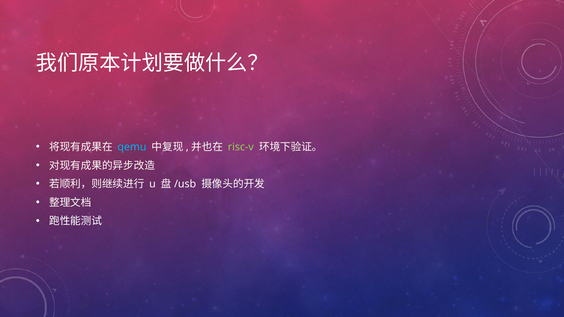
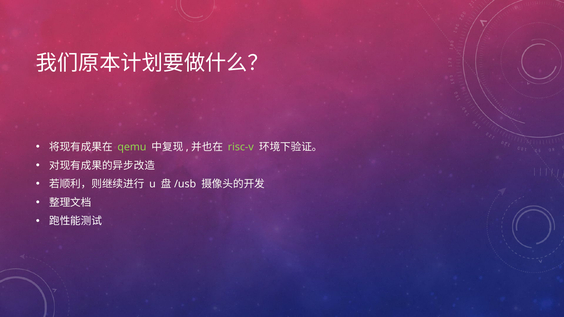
qemu colour: light blue -> light green (132, 147)
